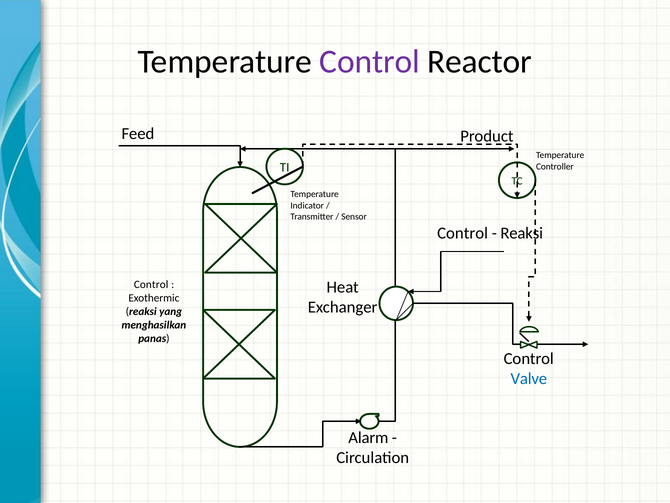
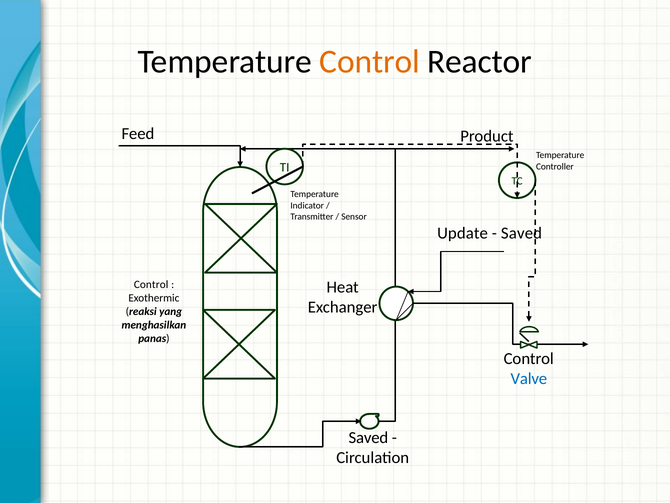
Control colour: purple -> orange (370, 62)
Control: Control -> Update (463, 233)
Reaksi: Reaksi -> Saved (522, 233)
Alarm: Alarm -> Saved (368, 437)
